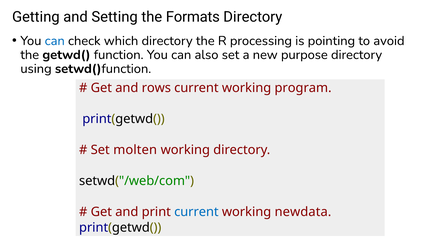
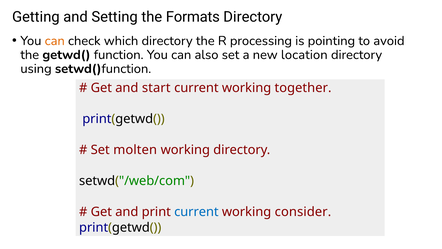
can colour: blue -> orange (55, 41)
purpose: purpose -> location (304, 55)
rows: rows -> start (156, 88)
program: program -> together (303, 88)
newdata: newdata -> consider (303, 212)
